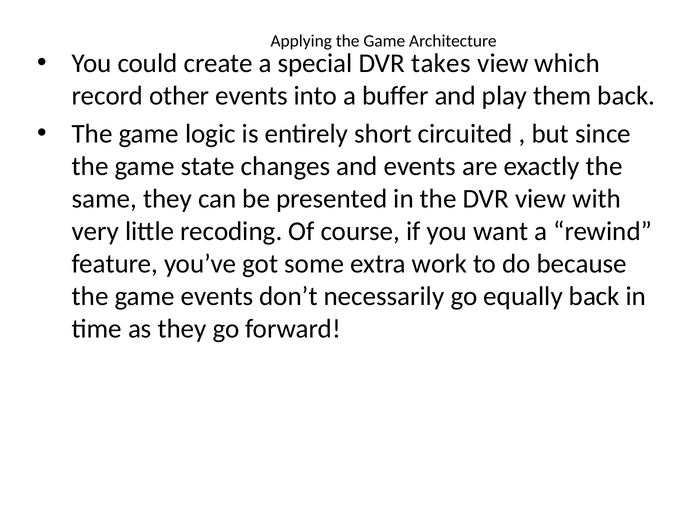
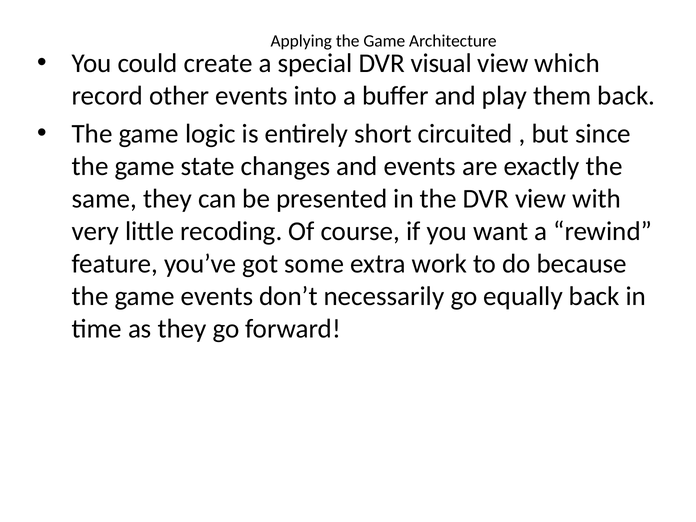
takes: takes -> visual (441, 63)
